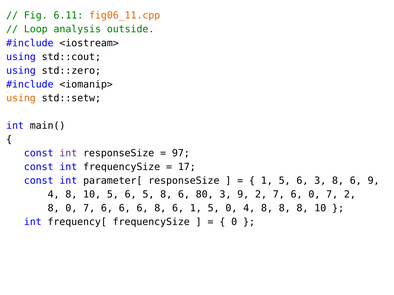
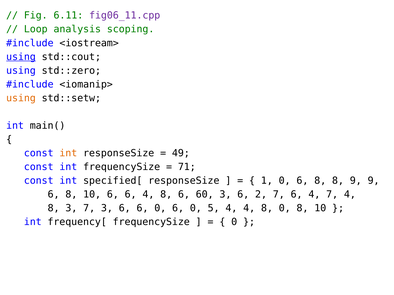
fig06_11.cpp colour: orange -> purple (125, 16)
outside: outside -> scoping (131, 29)
using underline: none -> present (21, 57)
int colour: purple -> orange (68, 153)
97: 97 -> 49 (181, 153)
17: 17 -> 71 (187, 167)
parameter[: parameter[ -> specified[ (113, 181)
5: 5 -> 0 (285, 181)
3: 3 -> 8 (320, 181)
6: 6 -> 9 (356, 181)
4: 4 -> 6 (54, 195)
10 5: 5 -> 6 (113, 195)
5: 5 -> 4 (148, 195)
80: 80 -> 60 (205, 195)
9: 9 -> 6 (243, 195)
7 6 0: 0 -> 4 (314, 195)
7 2: 2 -> 4 (350, 195)
8 0: 0 -> 3 (71, 209)
6: 6 -> 3 (107, 209)
6 6 8: 8 -> 0 (160, 209)
1: 1 -> 0 (196, 209)
5 0: 0 -> 4 (231, 209)
4 8 8: 8 -> 0 (285, 209)
